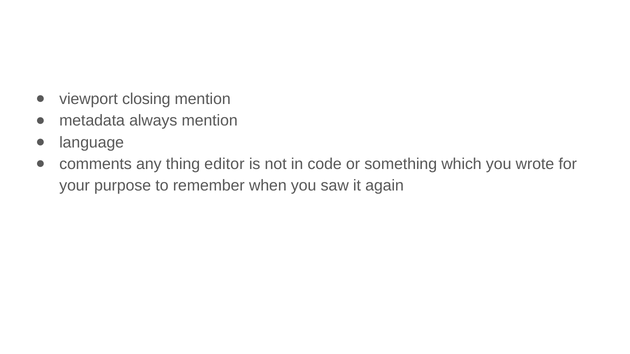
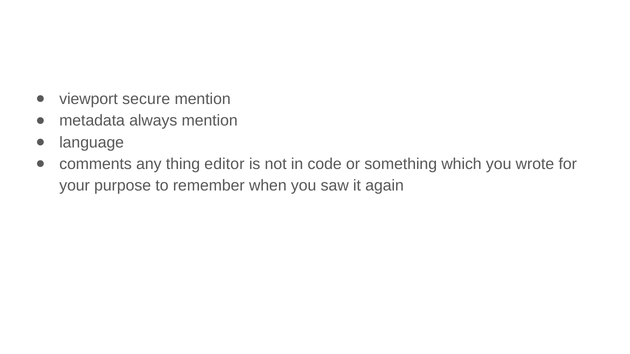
closing: closing -> secure (146, 99)
